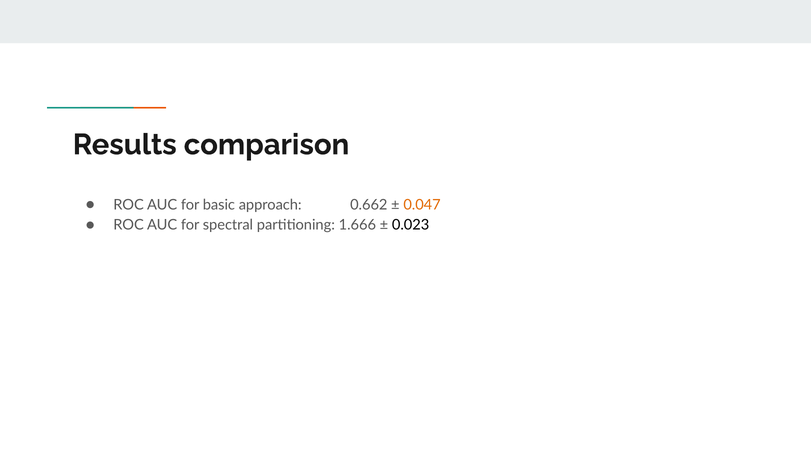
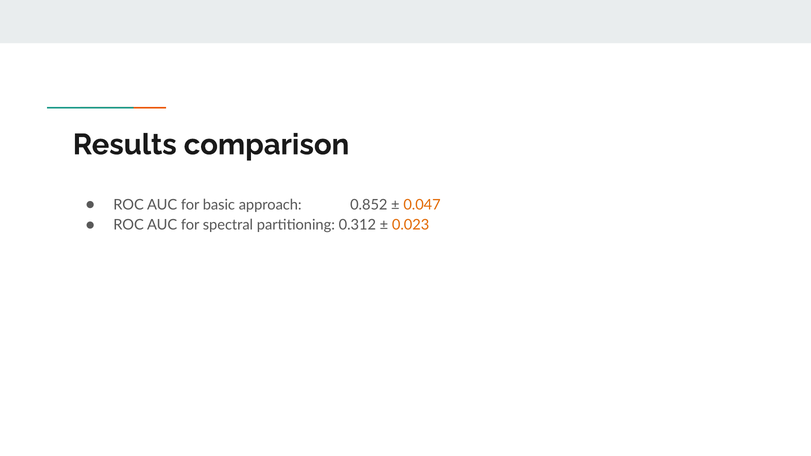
0.662: 0.662 -> 0.852 (369, 205)
1.666: 1.666 -> 0.312 (357, 225)
0.023 colour: black -> orange (411, 225)
